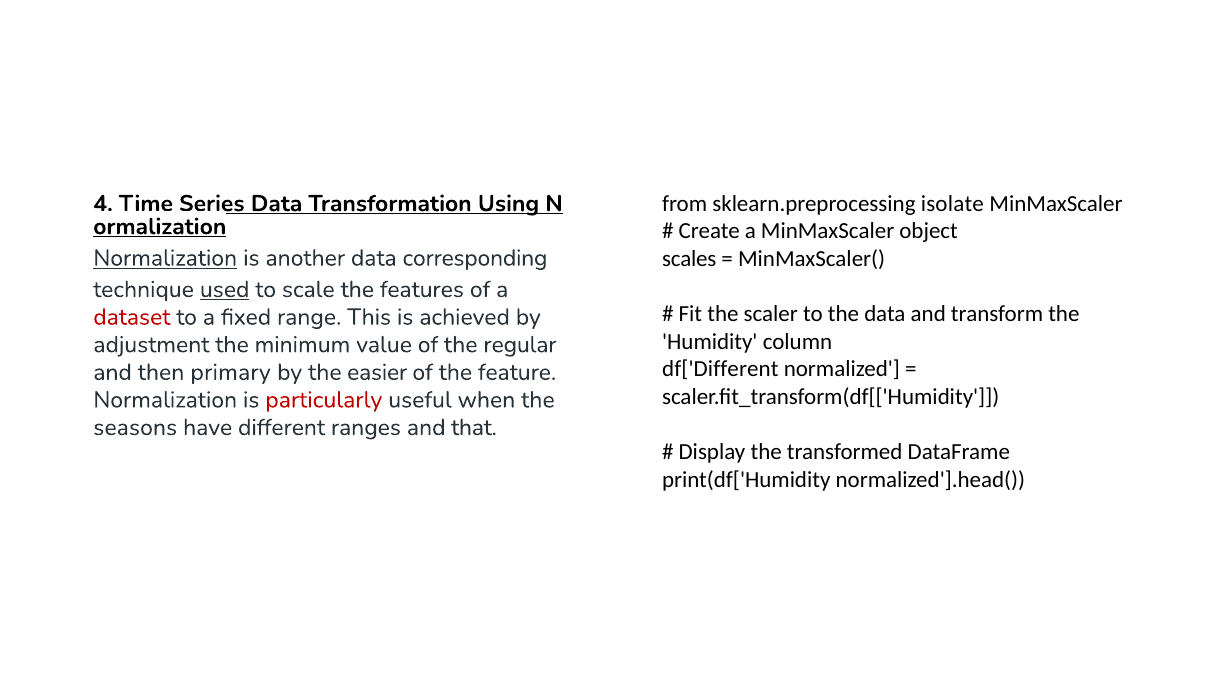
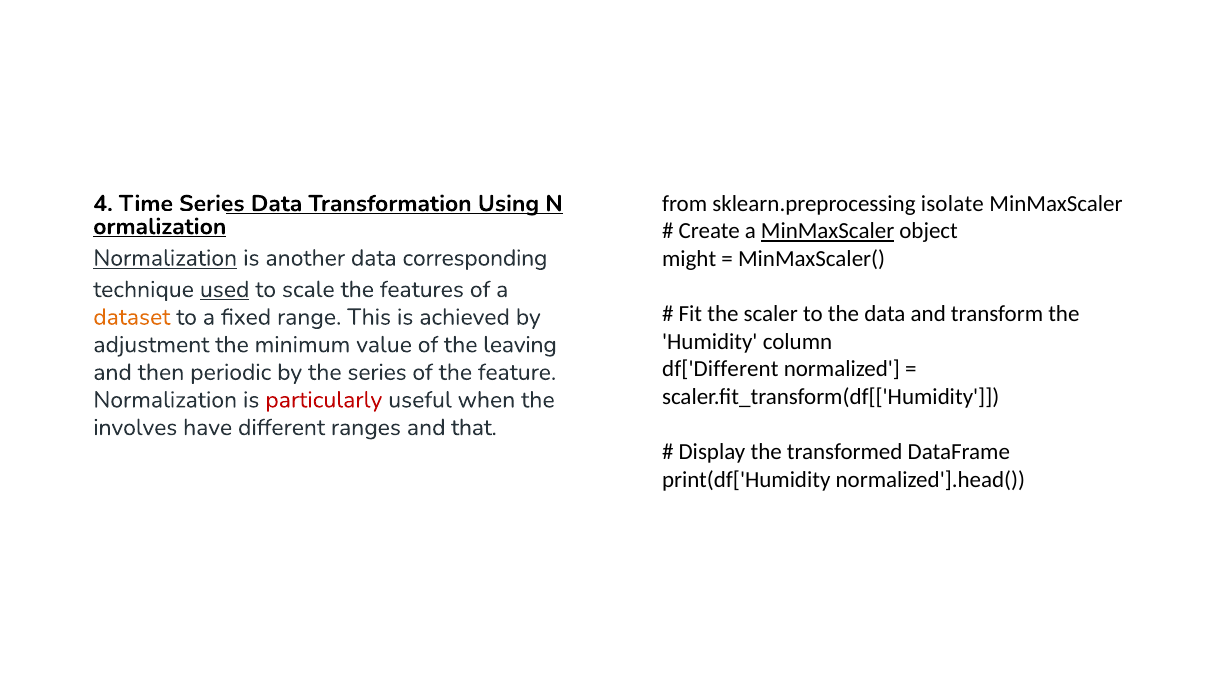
MinMaxScaler underline: none -> present (828, 231)
scales: scales -> might (689, 259)
dataset colour: red -> orange (132, 317)
regular: regular -> leaving (520, 344)
primary: primary -> periodic (231, 372)
the easier: easier -> series (377, 372)
seasons: seasons -> involves (135, 427)
